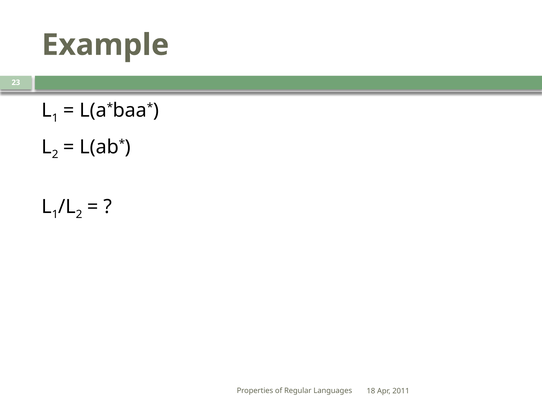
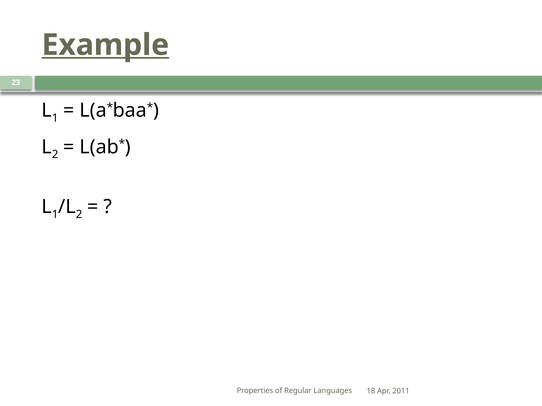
Example underline: none -> present (105, 45)
